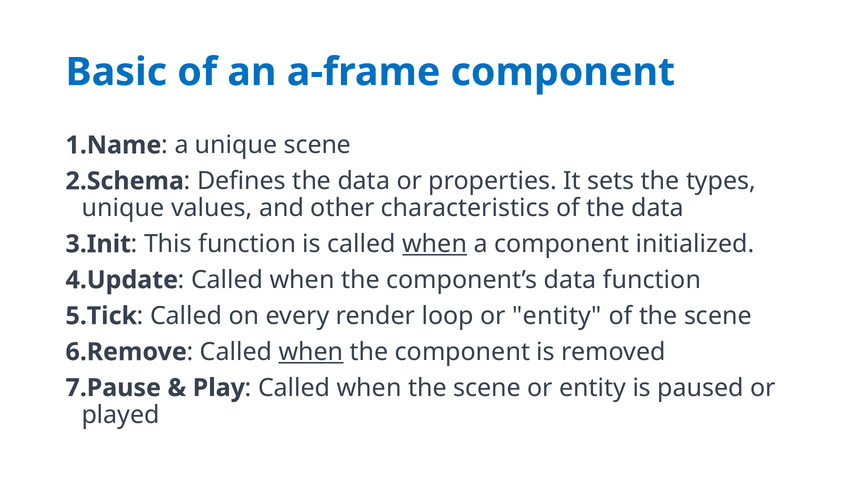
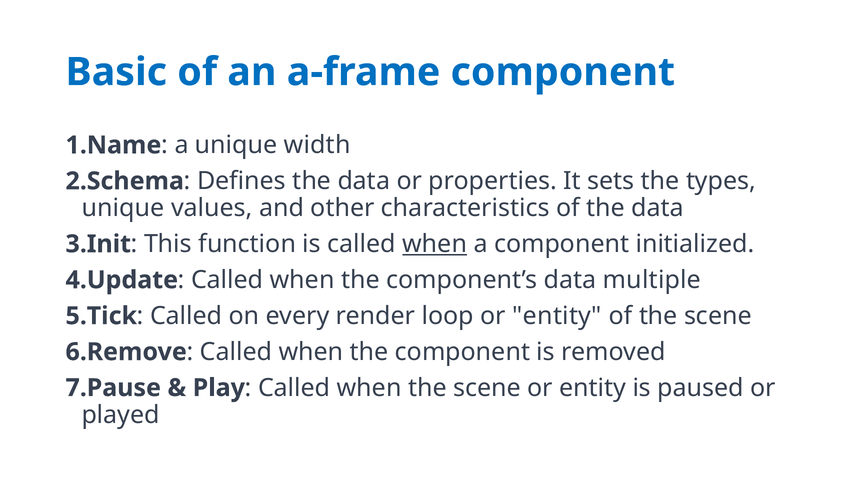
unique scene: scene -> width (317, 145)
data function: function -> multiple (652, 280)
when underline: present -> none (311, 352)
